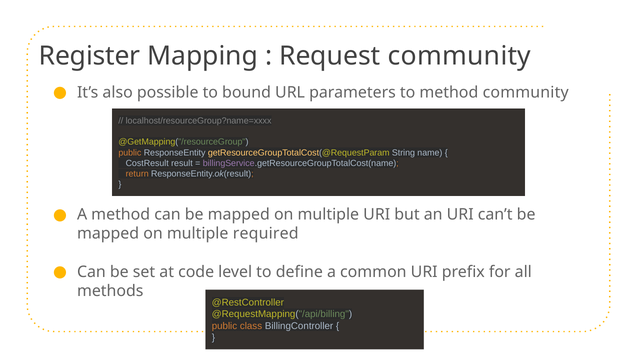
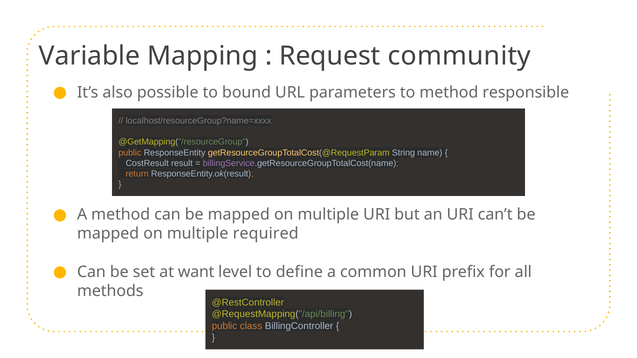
Register: Register -> Variable (90, 56)
method community: community -> responsible (526, 93)
code: code -> want (196, 272)
